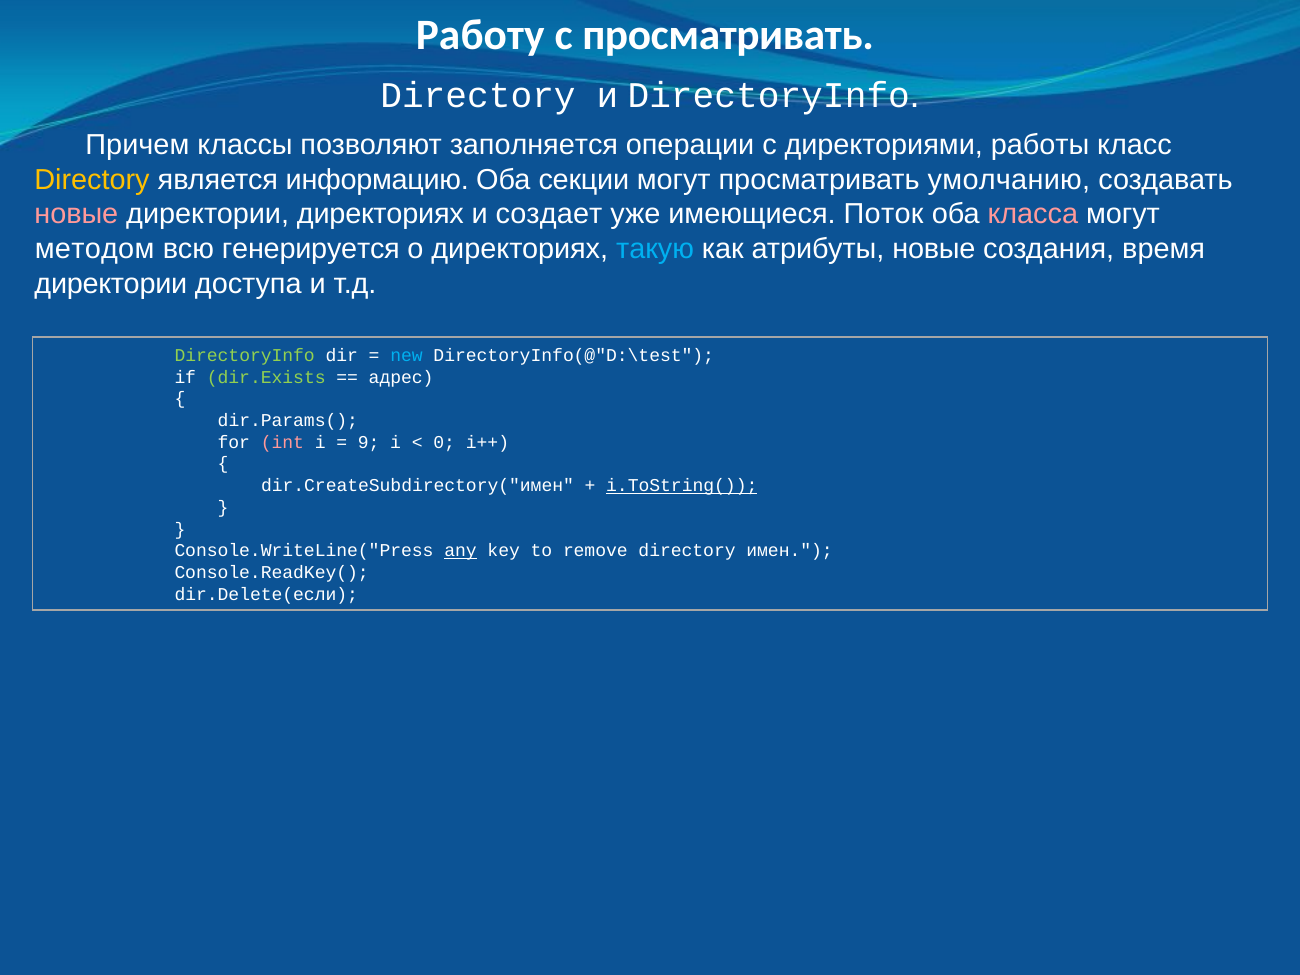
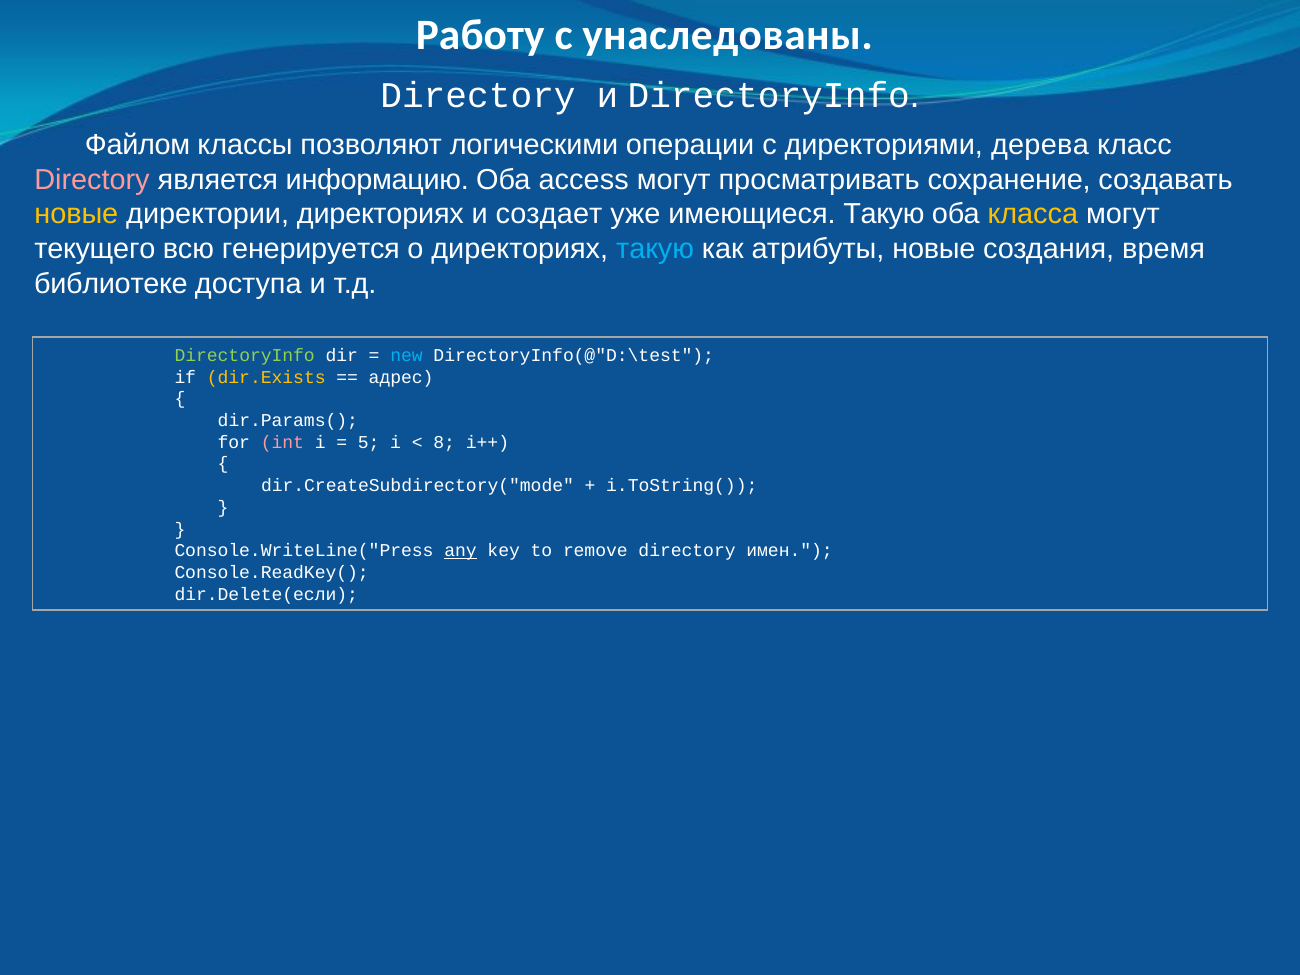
с просматривать: просматривать -> унаследованы (728, 35)
Причем: Причем -> Файлом (138, 145)
заполняется: заполняется -> логическими (534, 145)
работы: работы -> дерева (1040, 145)
Directory colour: yellow -> pink (92, 180)
секции: секции -> access (584, 180)
умолчанию: умолчанию -> сохранение (1009, 180)
новые colour: pink -> yellow (76, 214)
имеющиеся Поток: Поток -> Такую (884, 214)
класса colour: pink -> yellow (1033, 214)
методом: методом -> текущего (95, 249)
директории: директории -> библиотеке (111, 283)
dir.Exists colour: light green -> yellow (266, 377)
9: 9 -> 5 (369, 442)
0: 0 -> 8 (444, 442)
dir.CreateSubdirectory("имен: dir.CreateSubdirectory("имен -> dir.CreateSubdirectory("mode (417, 486)
i.ToString( underline: present -> none (682, 486)
